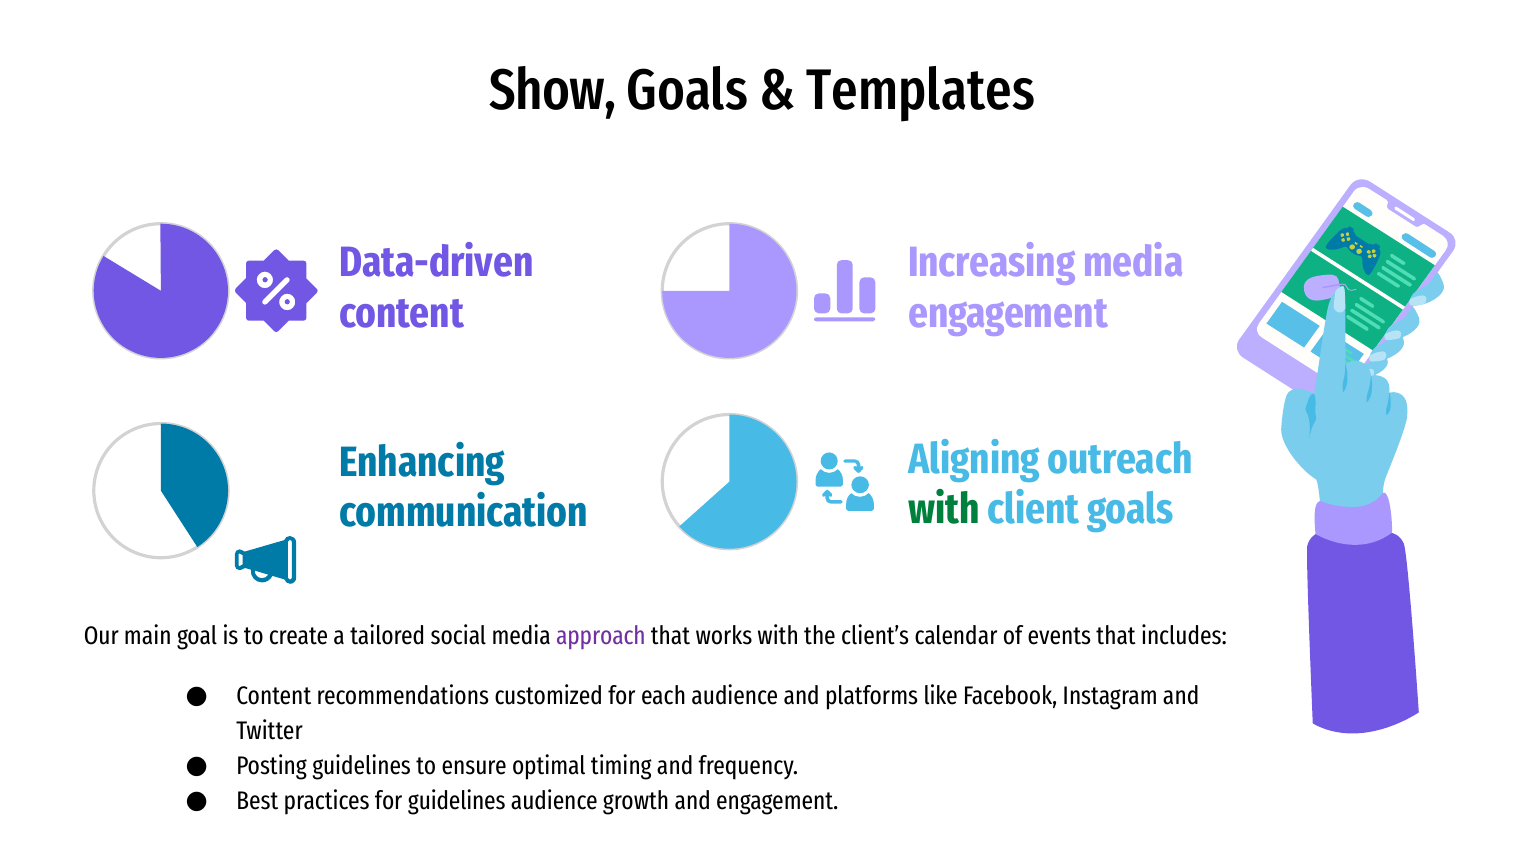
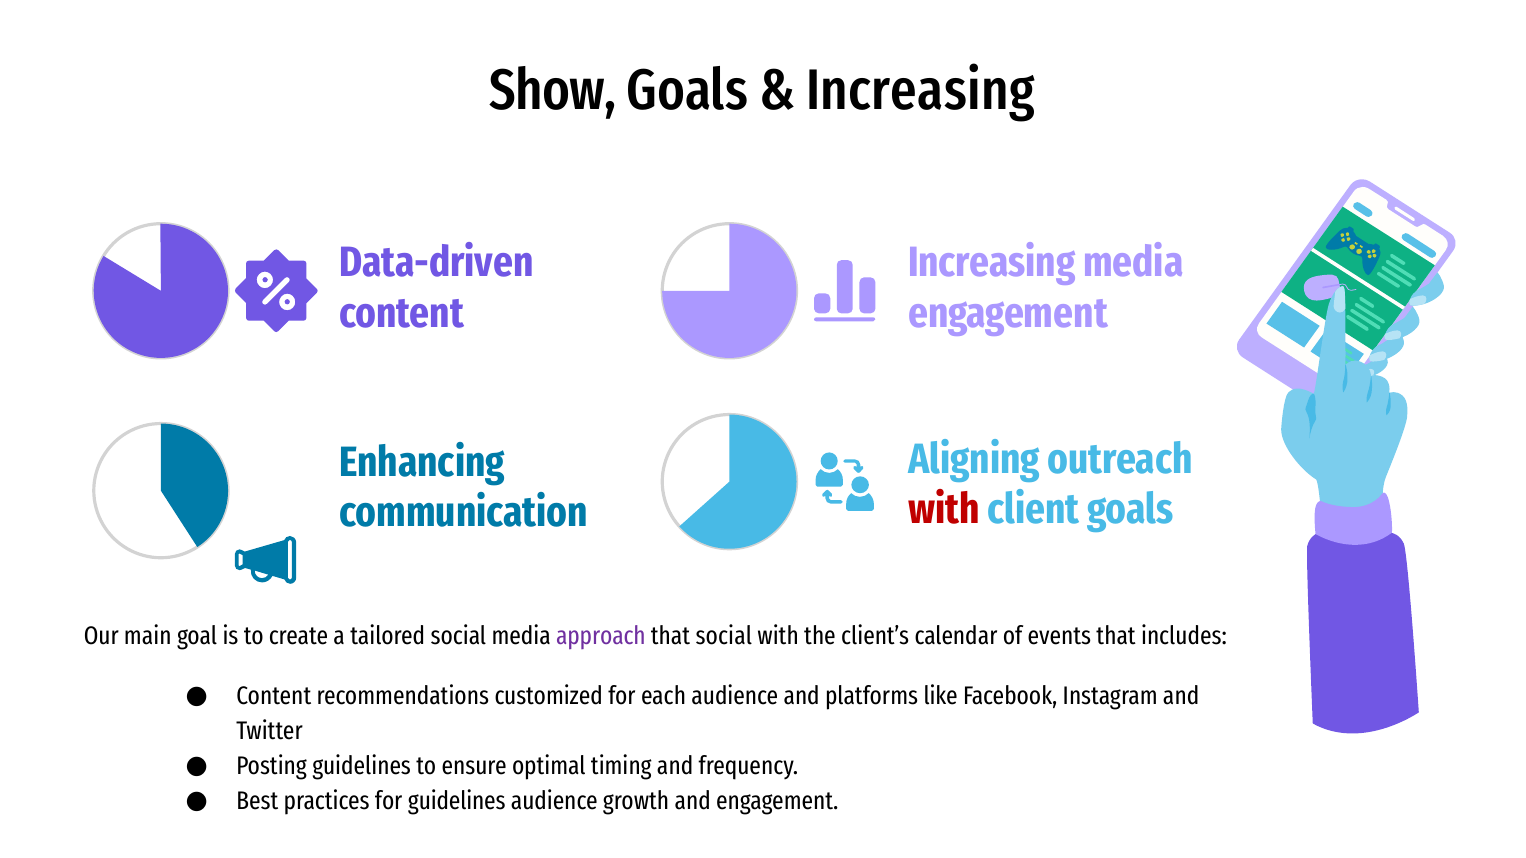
Templates: Templates -> Increasing (920, 91)
with colour: green -> red (944, 510)
that works: works -> social (724, 636)
